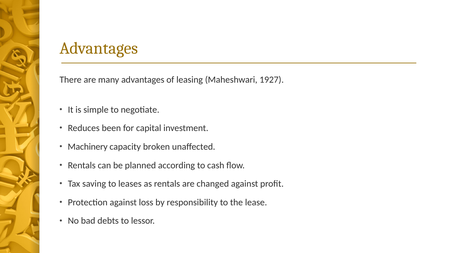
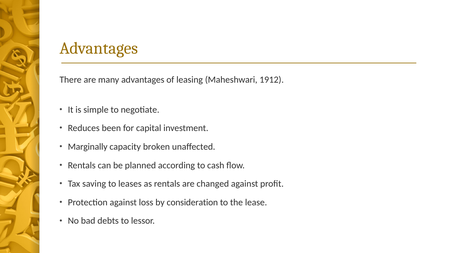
1927: 1927 -> 1912 (272, 80)
Machinery: Machinery -> Marginally (88, 147)
responsibility: responsibility -> consideration (192, 202)
